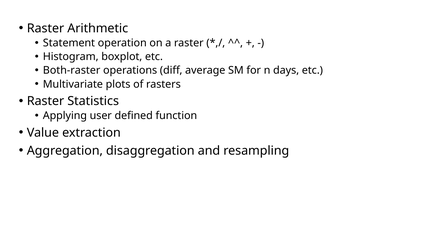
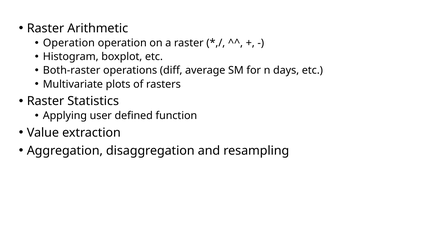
Statement: Statement -> Operation (69, 43)
